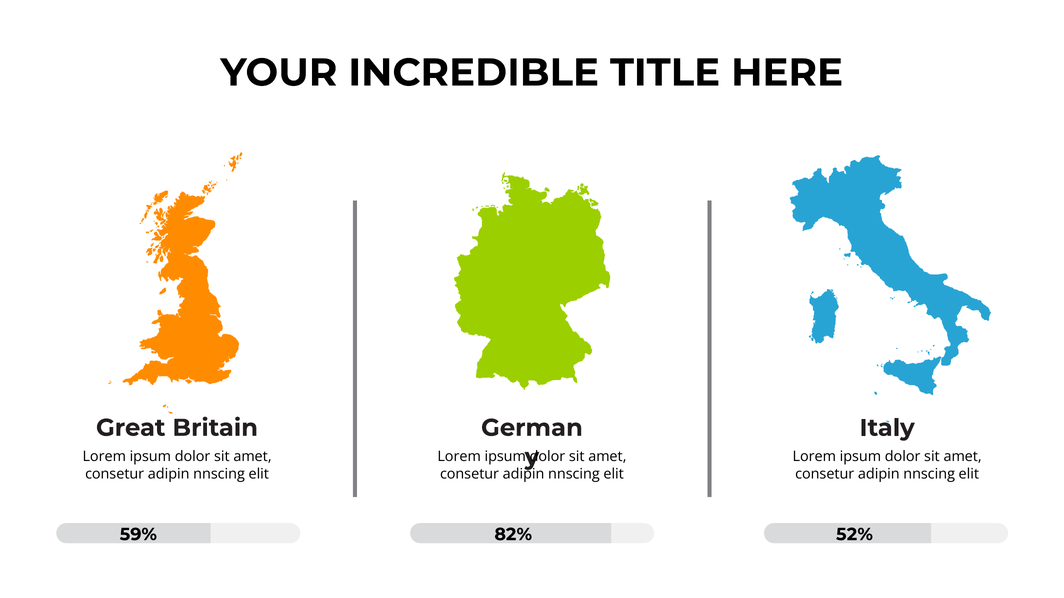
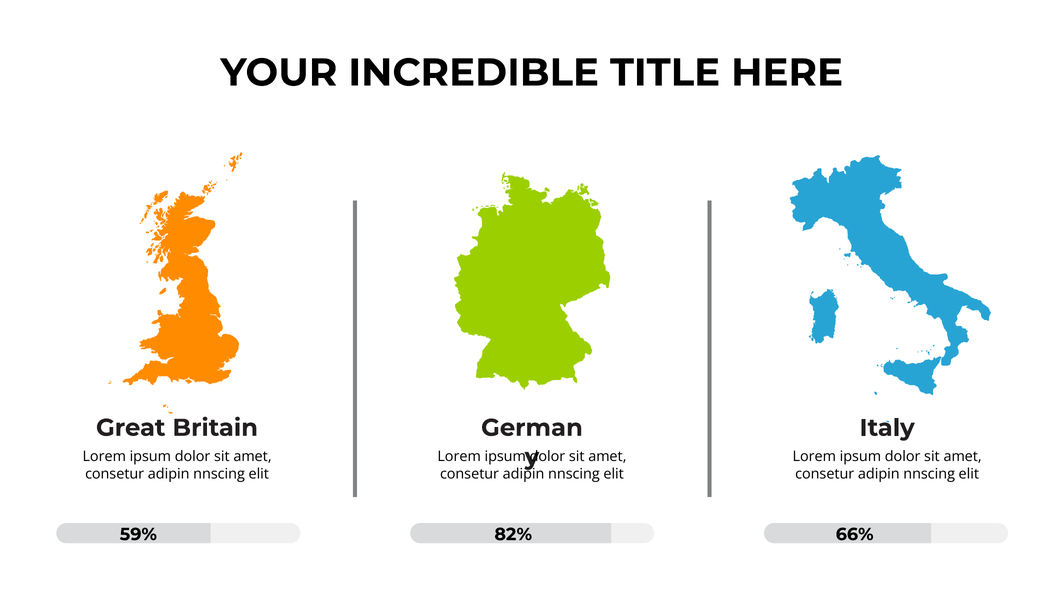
52%: 52% -> 66% (855, 535)
